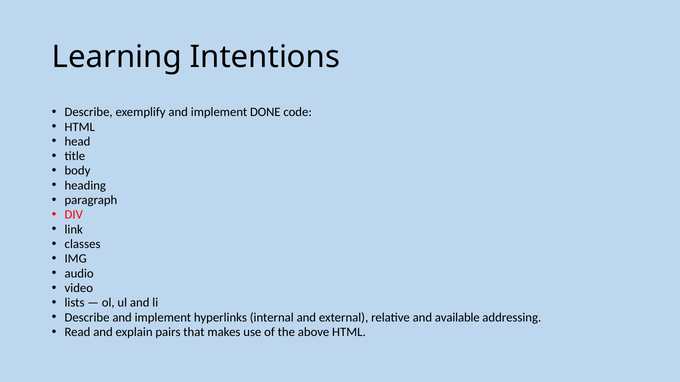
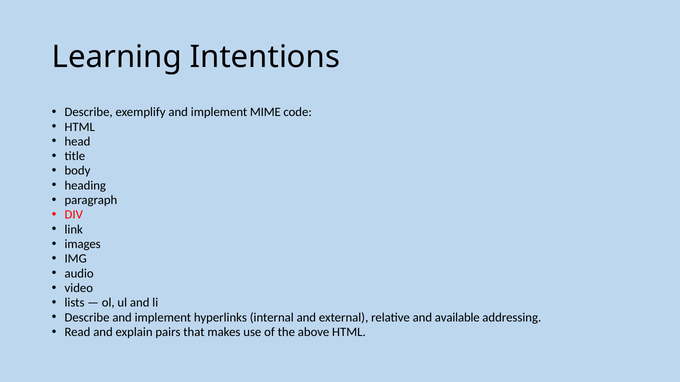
DONE: DONE -> MIME (265, 112)
classes: classes -> images (83, 244)
